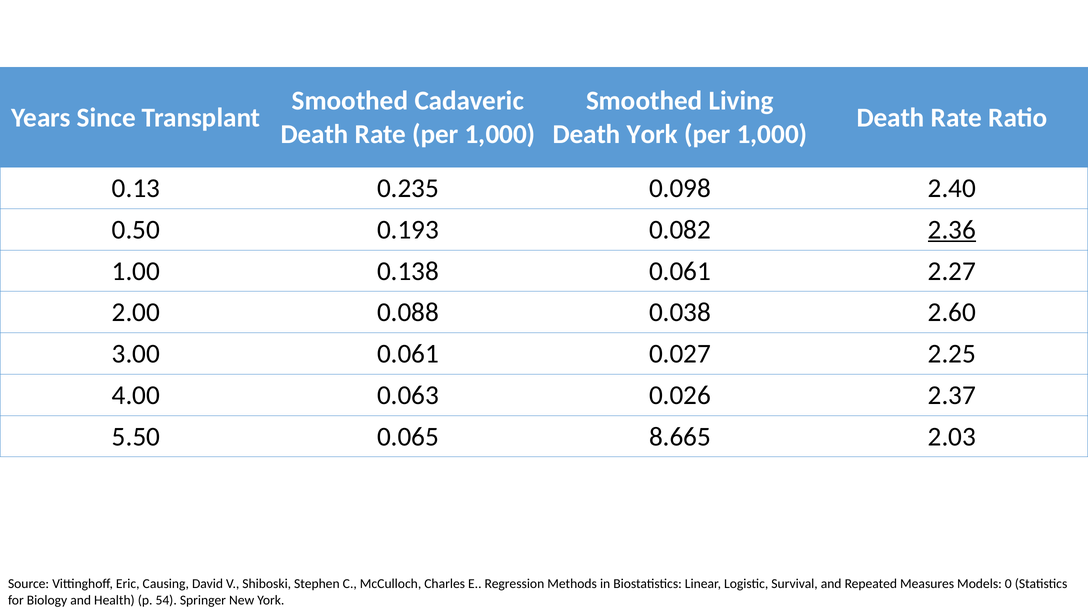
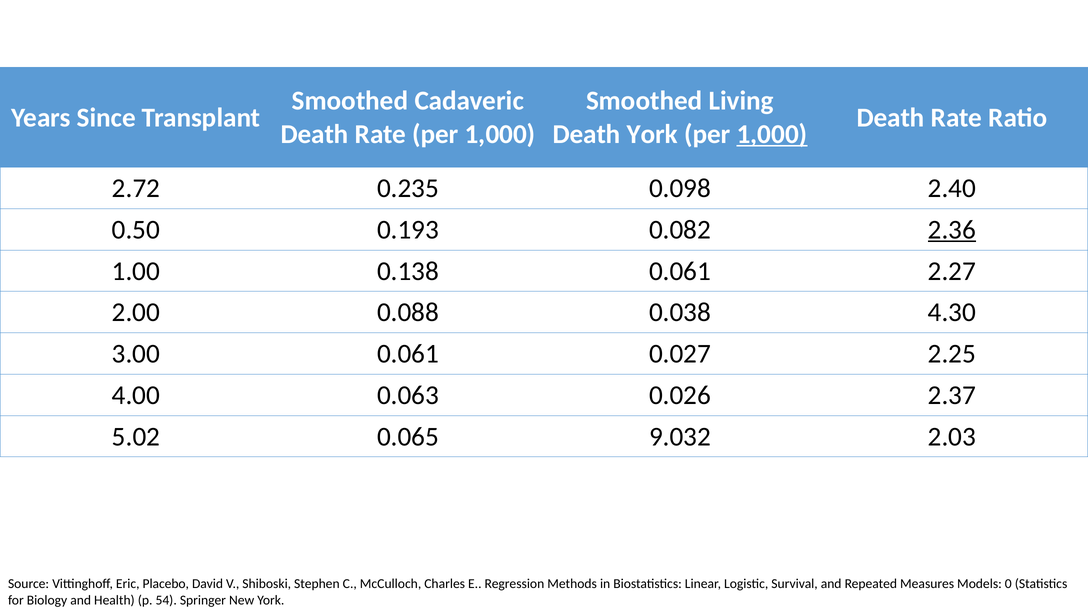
1,000 underline: none -> present (772, 134)
0.13: 0.13 -> 2.72 (136, 188)
2.60: 2.60 -> 4.30 (952, 312)
5.50: 5.50 -> 5.02 (136, 437)
8.665: 8.665 -> 9.032 (680, 437)
Causing: Causing -> Placebo (166, 584)
